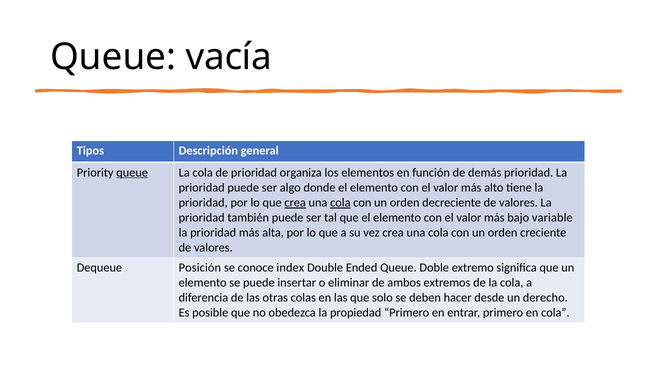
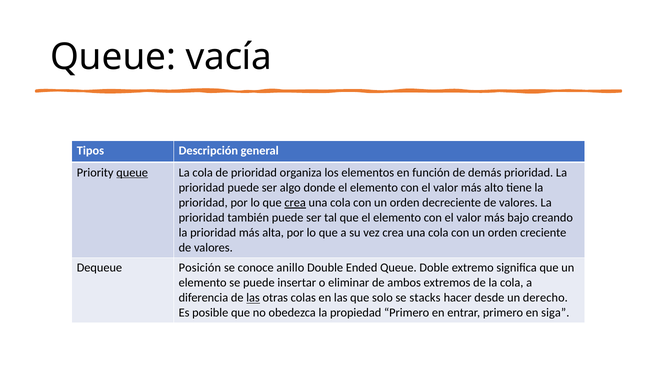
cola underline: present -> none (340, 202)
variable: variable -> creando (552, 217)
index: index -> anillo (290, 267)
las underline: none -> present (253, 297)
deben: deben -> stacks (425, 297)
en cola: cola -> siga (555, 313)
